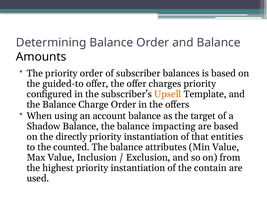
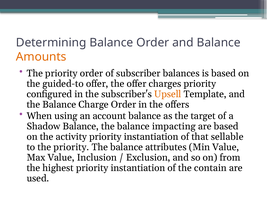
Amounts colour: black -> orange (41, 57)
directly: directly -> activity (71, 137)
entities: entities -> sellable (227, 137)
to the counted: counted -> priority (71, 147)
